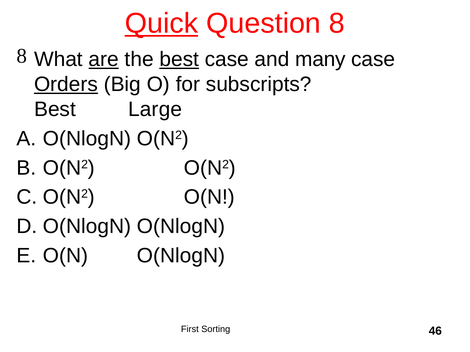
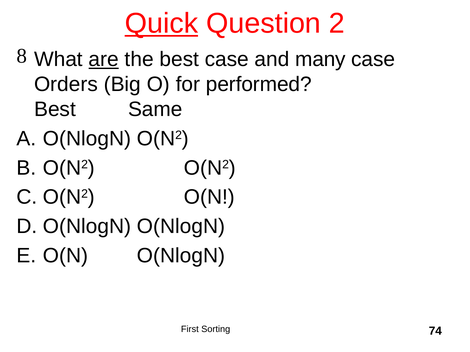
8: 8 -> 2 (337, 24)
best underline: present -> none (179, 59)
Orders underline: present -> none (66, 84)
subscripts: subscripts -> performed (259, 84)
Large: Large -> Same (155, 110)
46: 46 -> 74 (435, 331)
